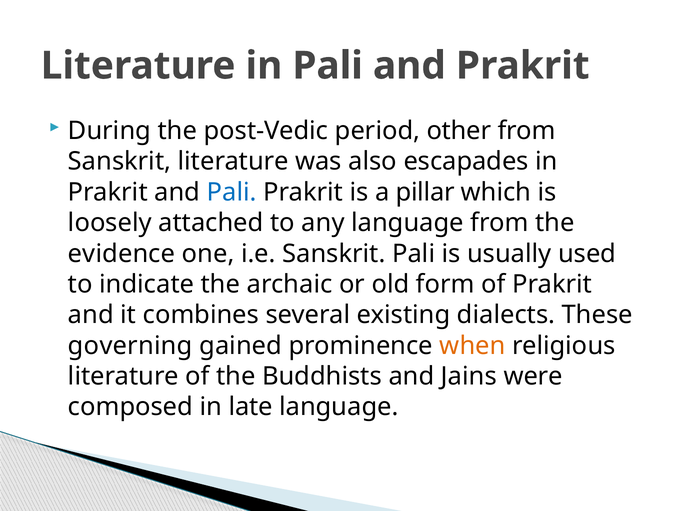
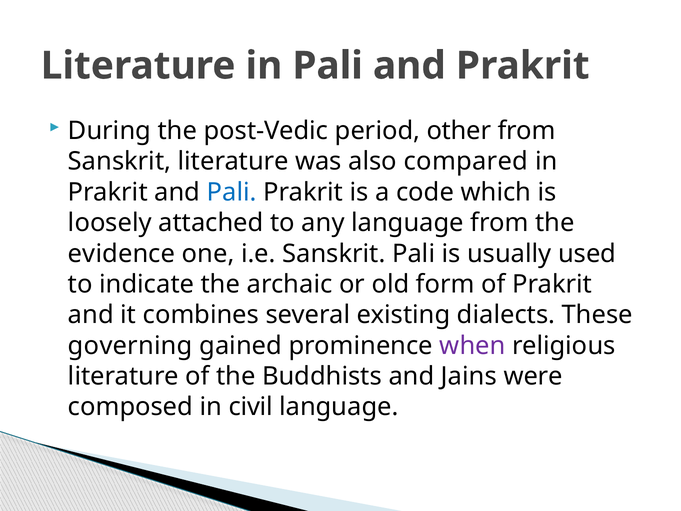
escapades: escapades -> compared (466, 161)
pillar: pillar -> code (425, 192)
when colour: orange -> purple (472, 346)
late: late -> civil (251, 407)
